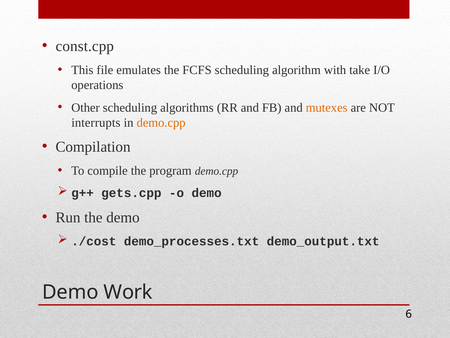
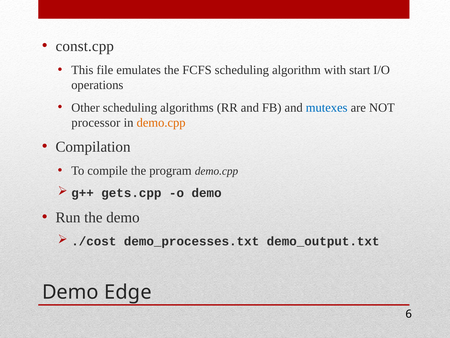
take: take -> start (360, 70)
mutexes colour: orange -> blue (327, 107)
interrupts: interrupts -> processor (96, 122)
Work: Work -> Edge (128, 292)
